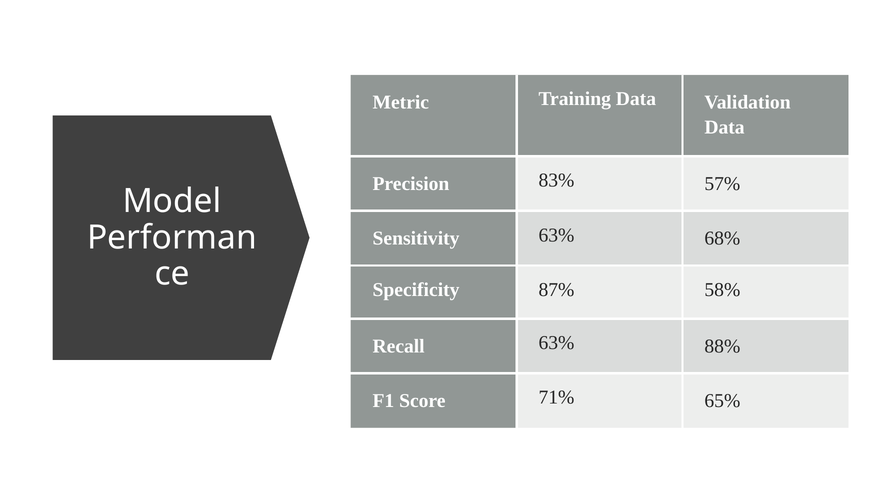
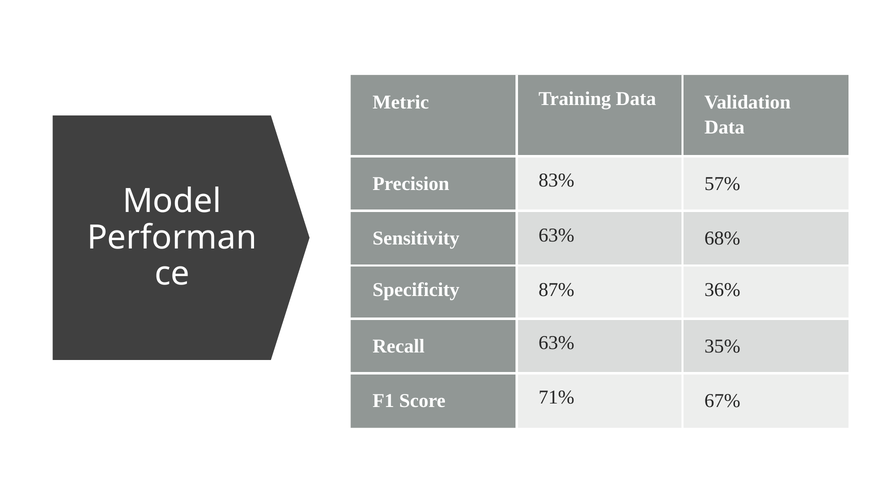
58%: 58% -> 36% (722, 290)
88%: 88% -> 35% (722, 346)
65%: 65% -> 67% (722, 401)
